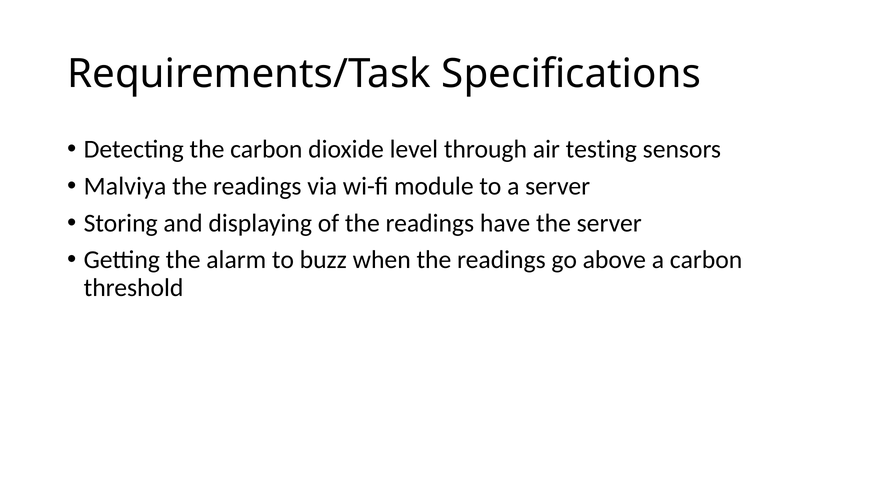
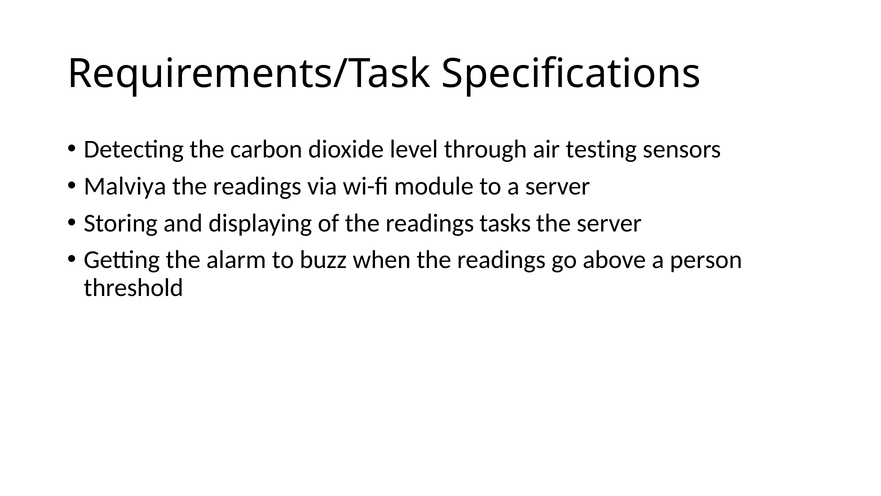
have: have -> tasks (505, 223)
a carbon: carbon -> person (706, 260)
